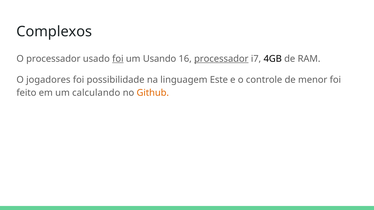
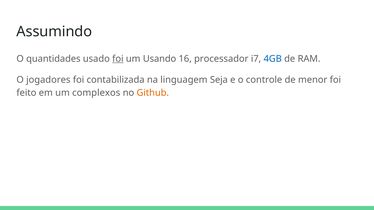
Complexos: Complexos -> Assumindo (54, 32)
O processador: processador -> quantidades (53, 59)
processador underline: present -> none (221, 59)
4GB colour: black -> blue (273, 59)
possibilidade: possibilidade -> contabilizada (116, 80)
Este: Este -> Seja (219, 80)
calculando: calculando -> complexos (96, 93)
